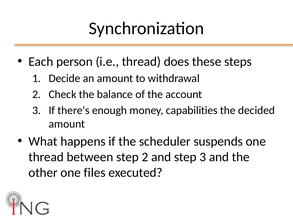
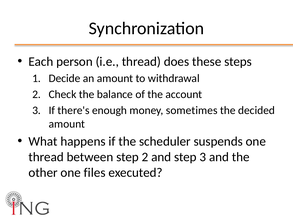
capabilities: capabilities -> sometimes (192, 110)
